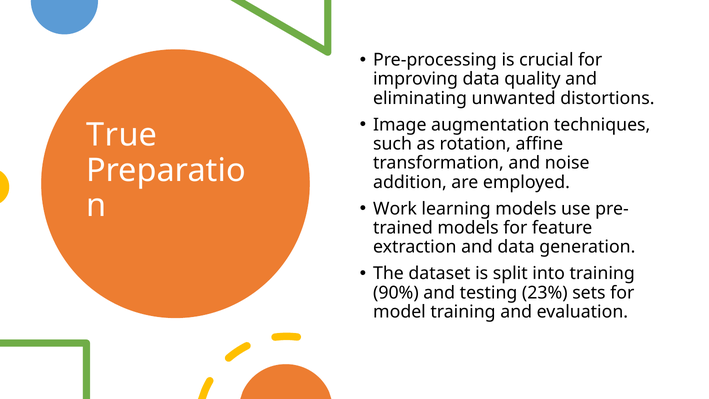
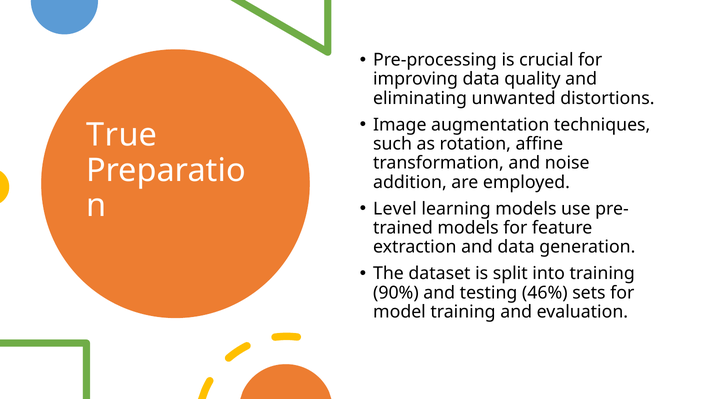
Work: Work -> Level (395, 209)
23%: 23% -> 46% (545, 293)
